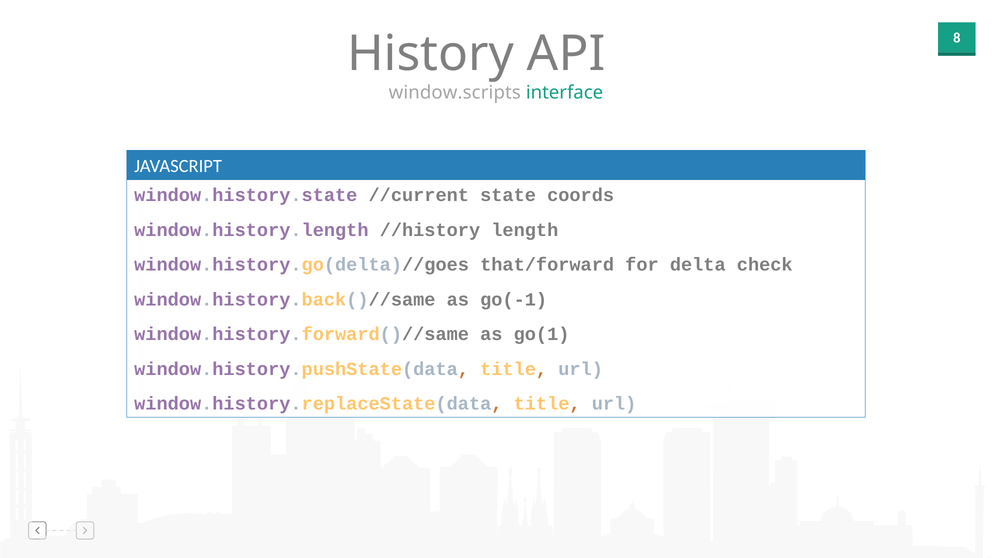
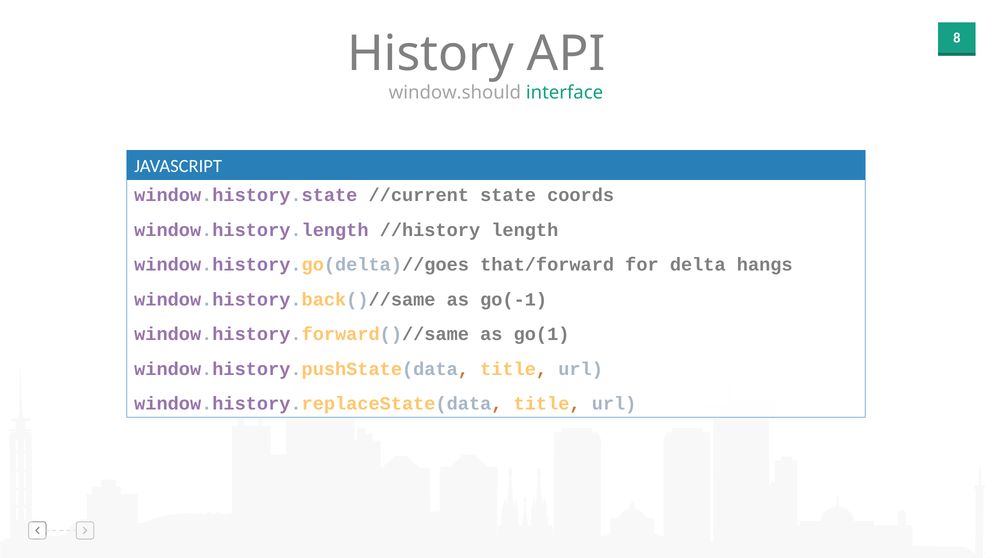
window.scripts: window.scripts -> window.should (455, 93)
check: check -> hangs (765, 265)
